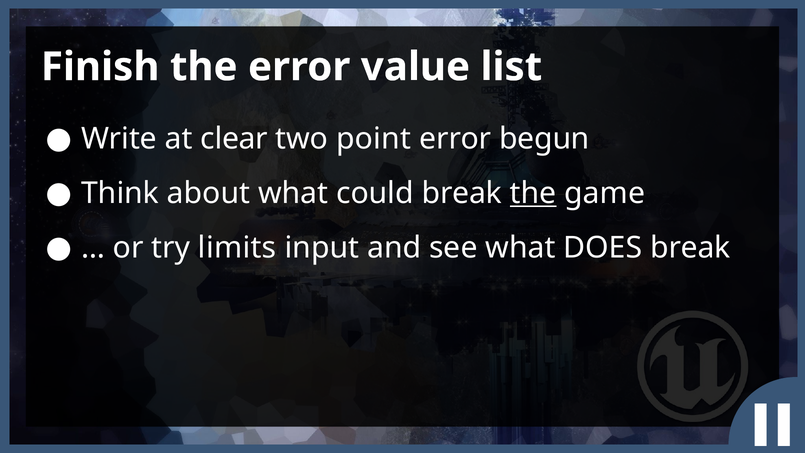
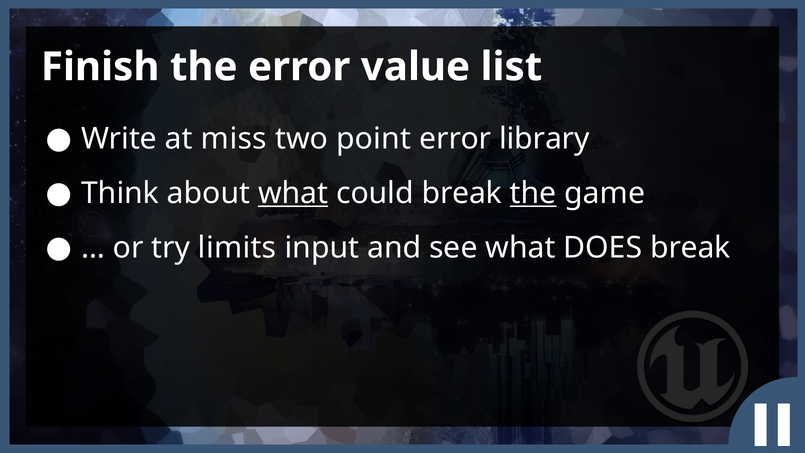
clear: clear -> miss (234, 139)
begun: begun -> library (544, 139)
what underline: none -> present (293, 193)
